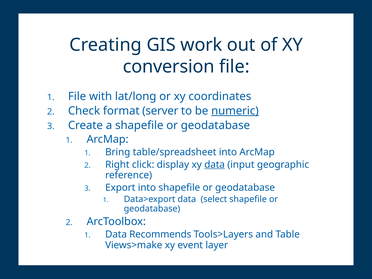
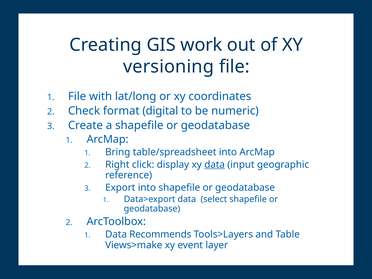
conversion: conversion -> versioning (168, 67)
server: server -> digital (160, 111)
numeric underline: present -> none (235, 111)
